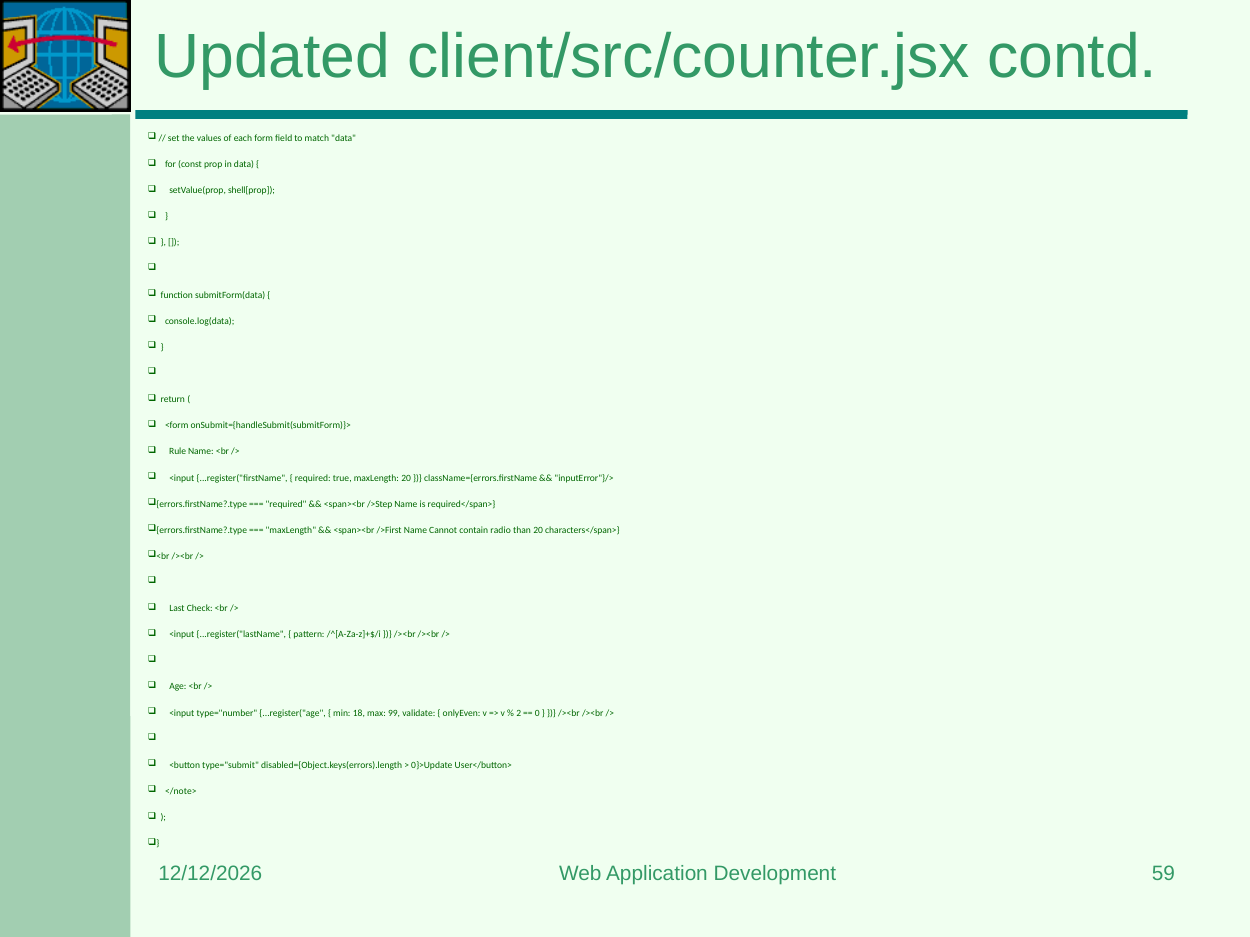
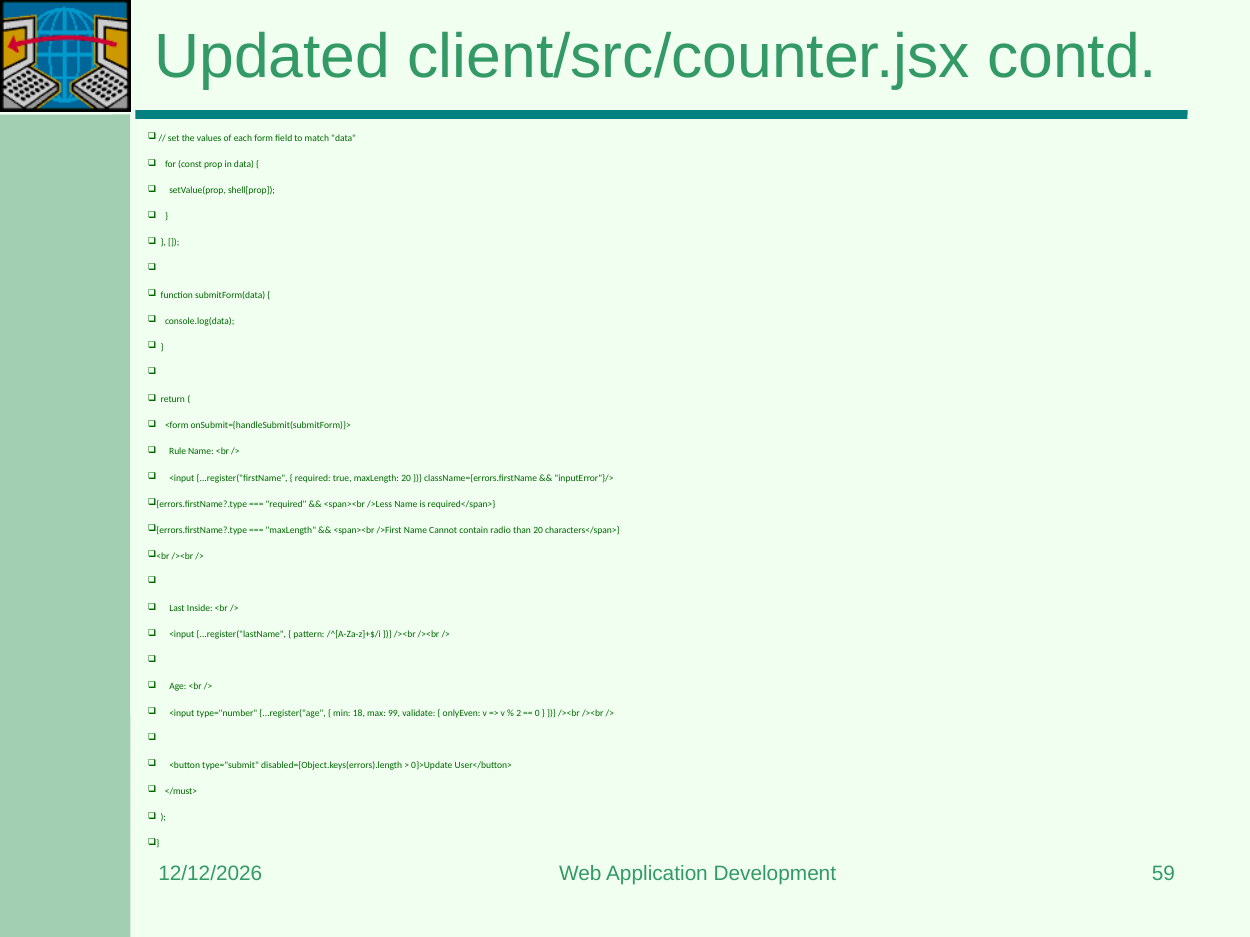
/>Step: />Step -> />Less (380, 504)
Check: Check -> Inside (200, 609)
</note>: </note> -> </must> (181, 792)
